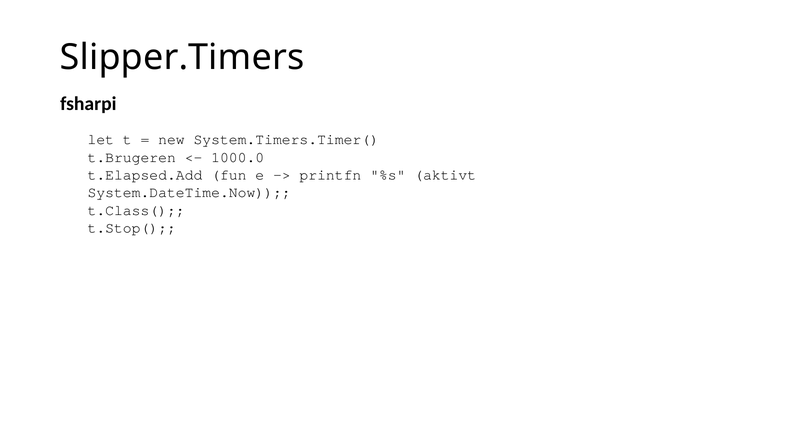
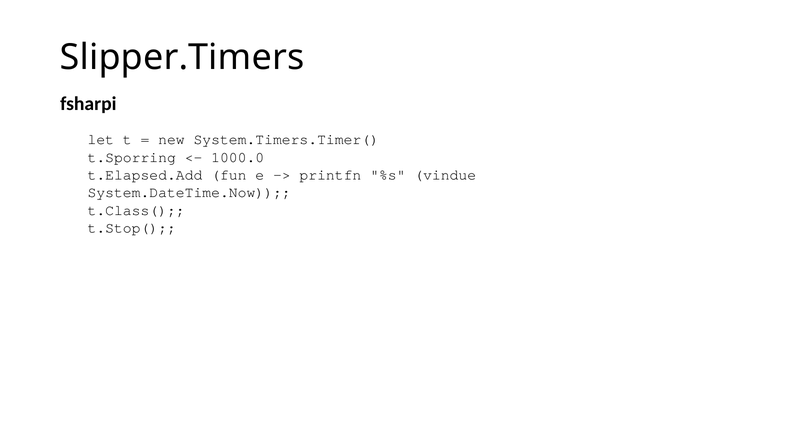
t.Brugeren: t.Brugeren -> t.Sporring (132, 157)
aktivt: aktivt -> vindue (445, 175)
